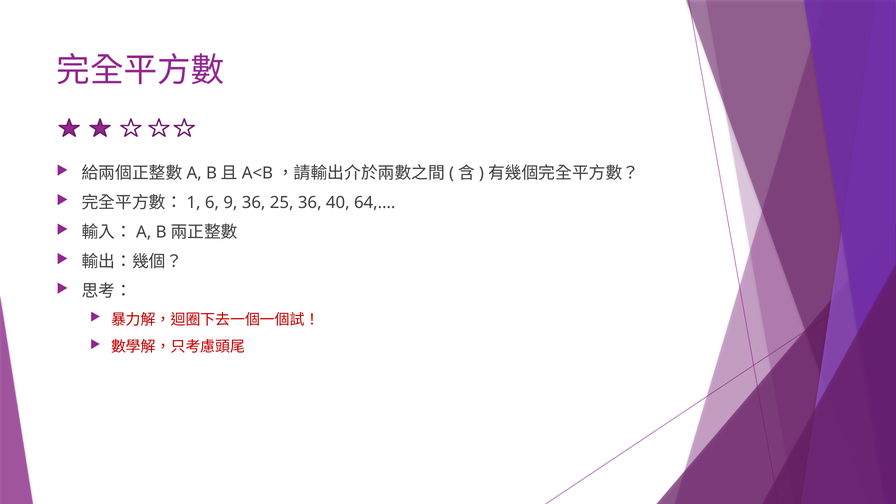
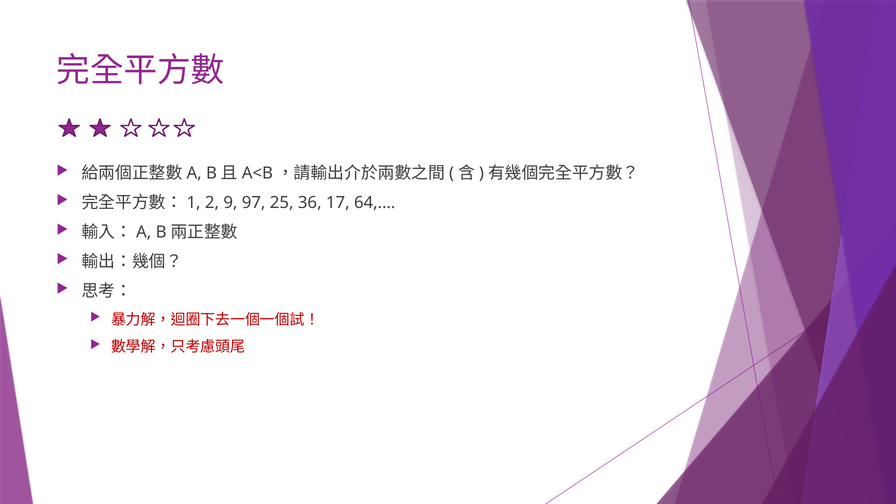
6: 6 -> 2 (212, 203)
9 36: 36 -> 97 (254, 203)
40: 40 -> 17 (338, 203)
